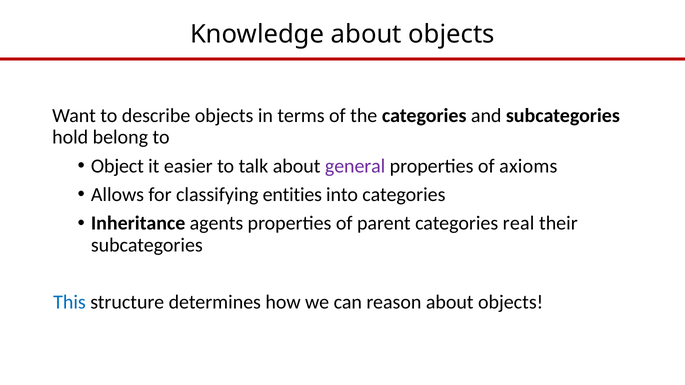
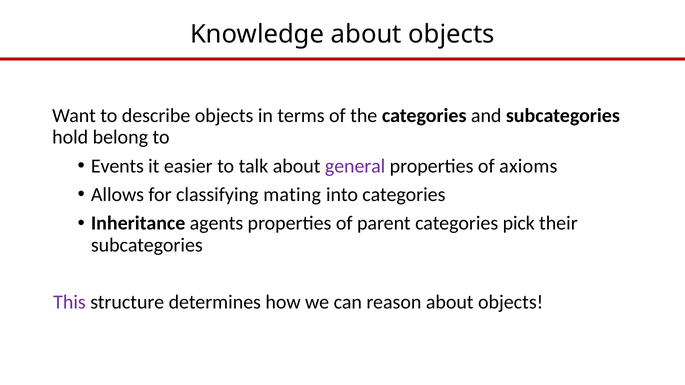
Object: Object -> Events (117, 166)
entities: entities -> mating (292, 195)
real: real -> pick (519, 224)
This colour: blue -> purple (69, 303)
